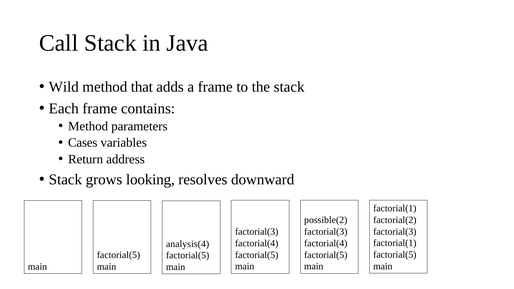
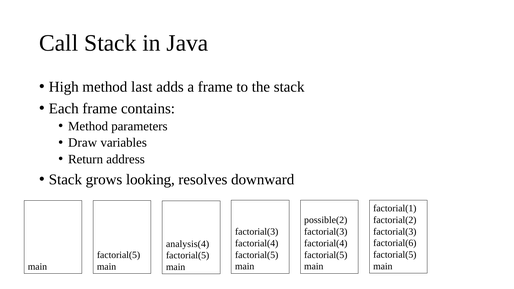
Wild: Wild -> High (64, 87)
that: that -> last (142, 87)
Cases: Cases -> Draw (83, 143)
factorial(1: factorial(1 -> factorial(6 (395, 243)
